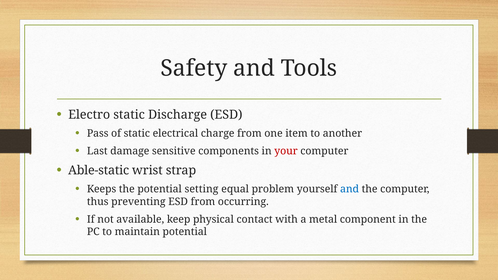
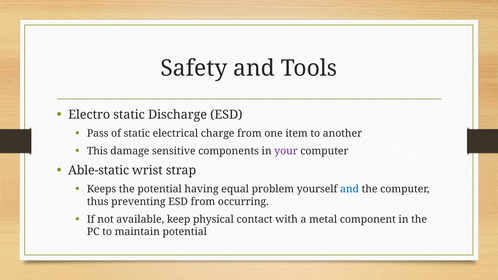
Last: Last -> This (97, 151)
your colour: red -> purple (286, 151)
setting: setting -> having (202, 189)
